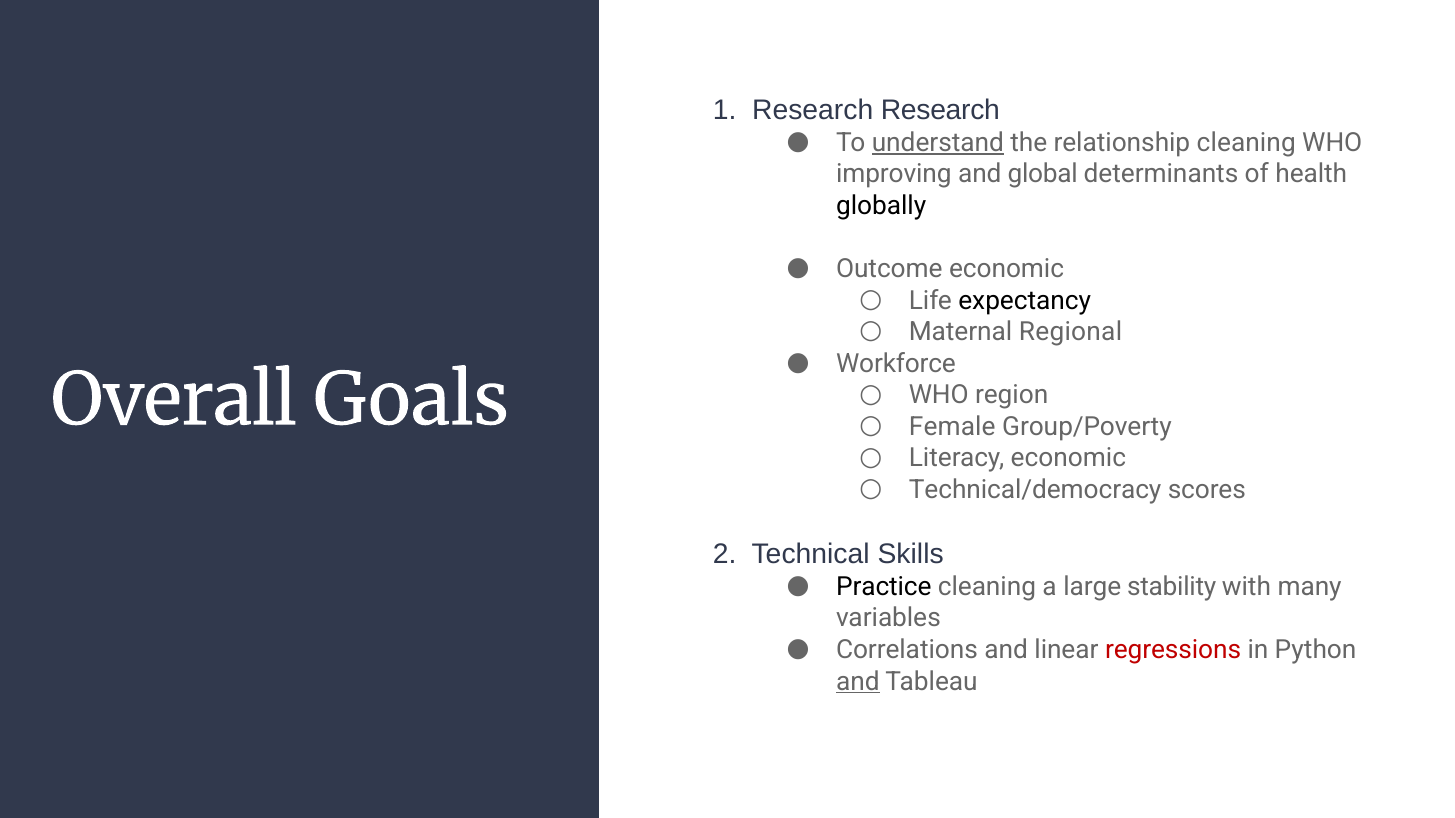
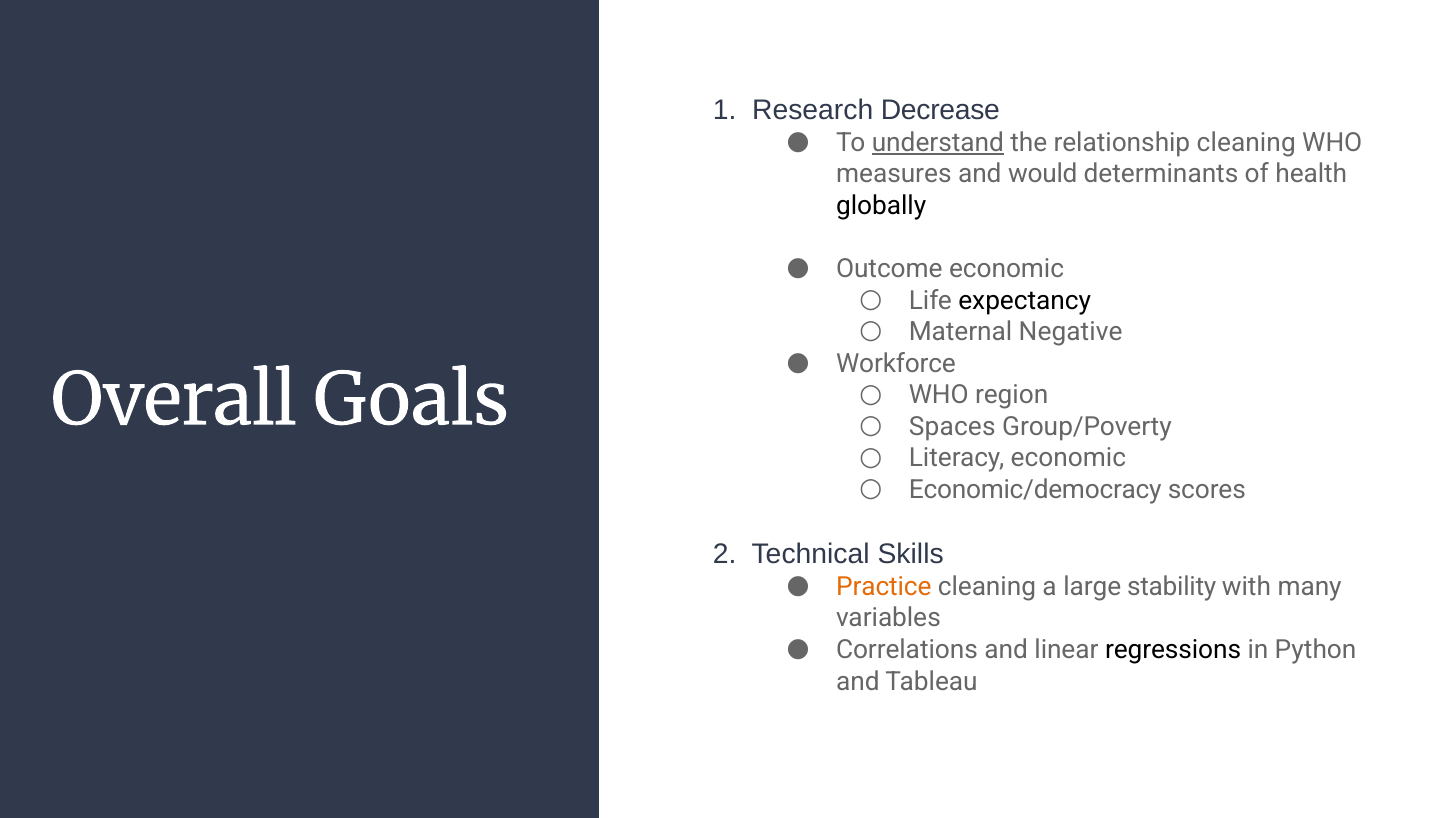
Research Research: Research -> Decrease (940, 110)
improving: improving -> measures (894, 174)
global: global -> would (1043, 174)
Regional: Regional -> Negative (1071, 332)
Female: Female -> Spaces (952, 427)
Technical/democracy: Technical/democracy -> Economic/democracy (1035, 490)
Practice colour: black -> orange (884, 587)
regressions colour: red -> black (1173, 650)
and underline: present -> none (858, 682)
